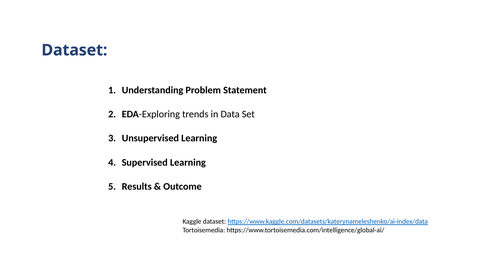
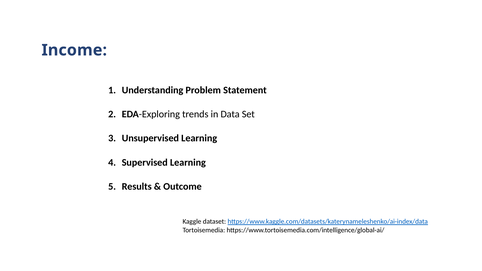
Dataset: Dataset -> Income (74, 50)
